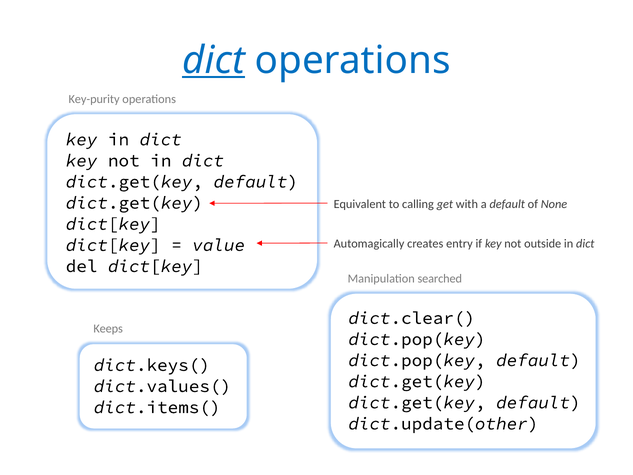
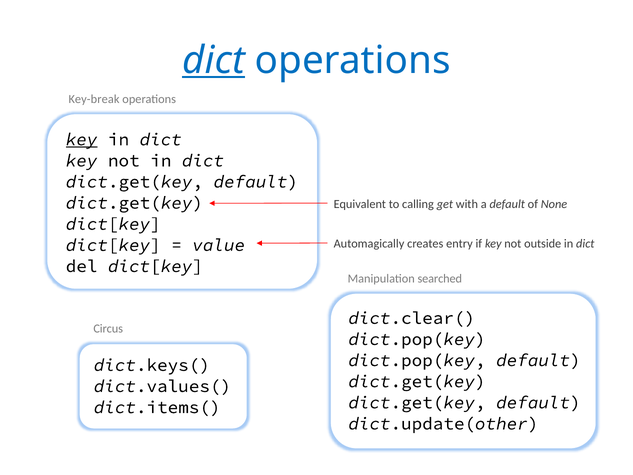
Key-purity: Key-purity -> Key-break (94, 99)
key underline: none -> present (82, 139)
Keeps: Keeps -> Circus (108, 328)
